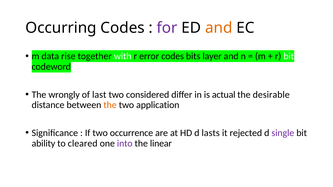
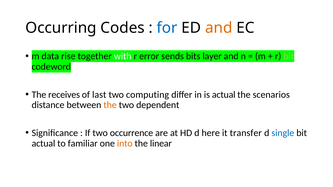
for colour: purple -> blue (167, 28)
error codes: codes -> sends (173, 56)
bit colour: white -> light green (289, 56)
wrongly: wrongly -> receives (64, 95)
considered: considered -> computing (148, 95)
desirable: desirable -> scenarios (271, 95)
application: application -> dependent (158, 105)
lasts: lasts -> here (211, 133)
rejected: rejected -> transfer (246, 133)
single colour: purple -> blue (283, 133)
ability: ability -> actual (43, 144)
cleared: cleared -> familiar (83, 144)
into colour: purple -> orange (125, 144)
